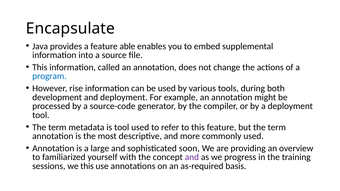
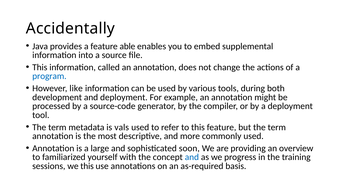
Encapsulate: Encapsulate -> Accidentally (70, 29)
rise: rise -> like (76, 88)
is tool: tool -> vals (122, 127)
and colour: purple -> blue (192, 157)
